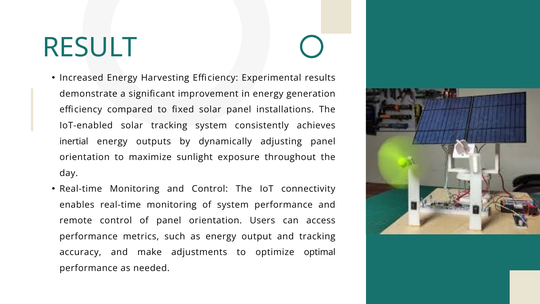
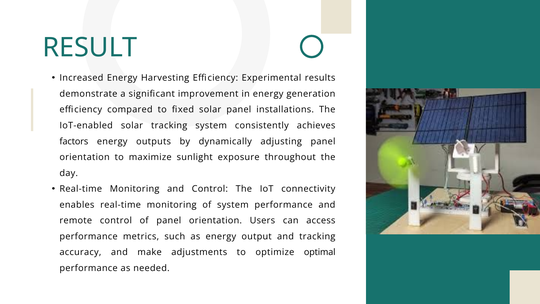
inertial: inertial -> factors (74, 141)
